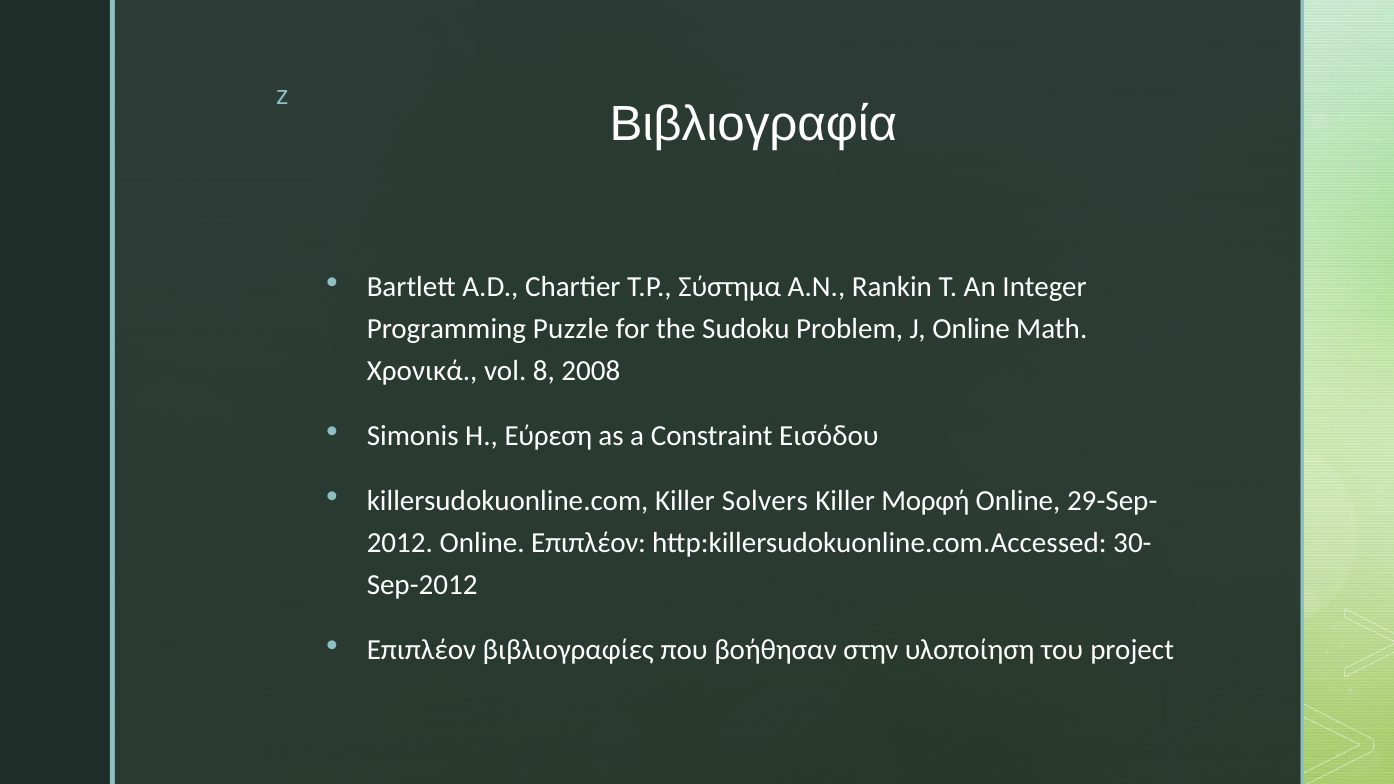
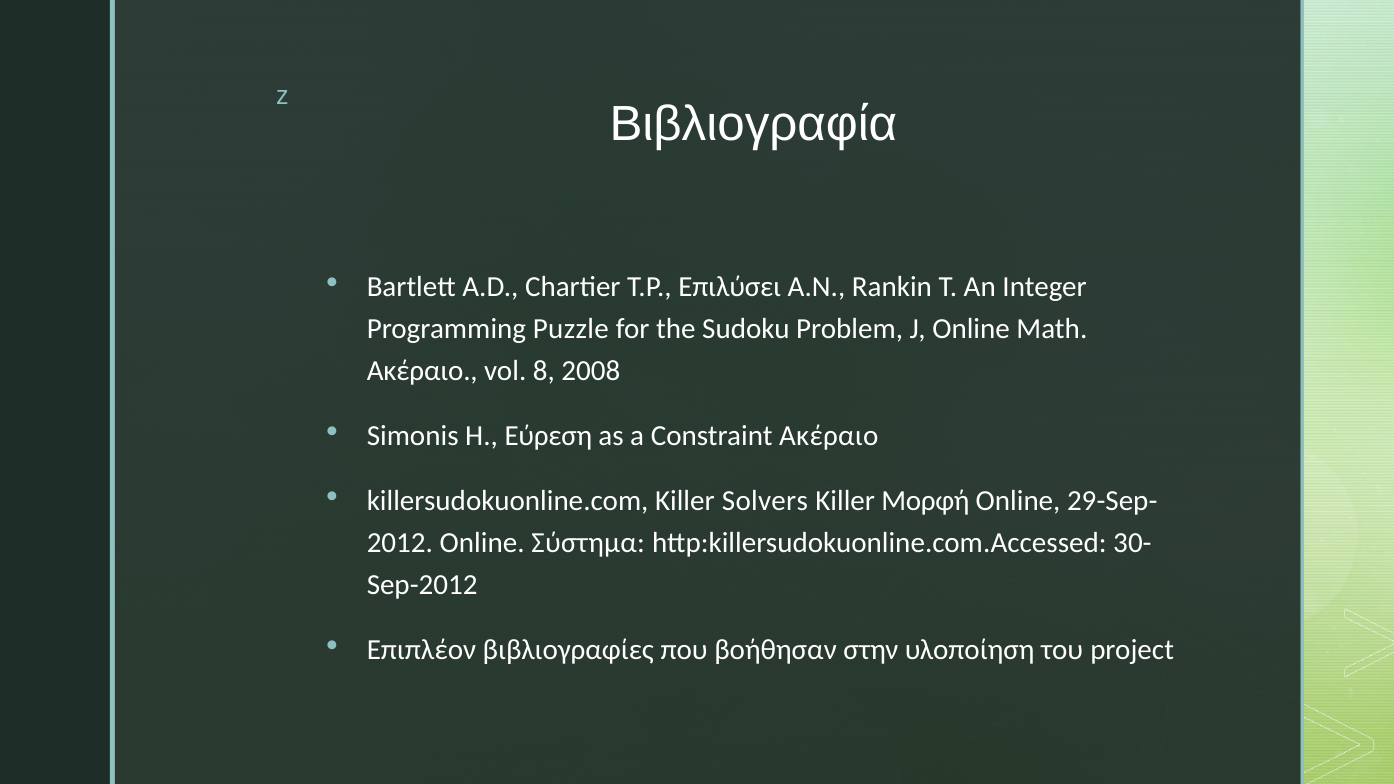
Σύστημα: Σύστημα -> Επιλύσει (730, 287)
Χρονικά: Χρονικά -> Ακέραιο (422, 371)
Constraint Εισόδου: Εισόδου -> Ακέραιο (829, 436)
Online Επιπλέον: Επιπλέον -> Σύστημα (588, 543)
